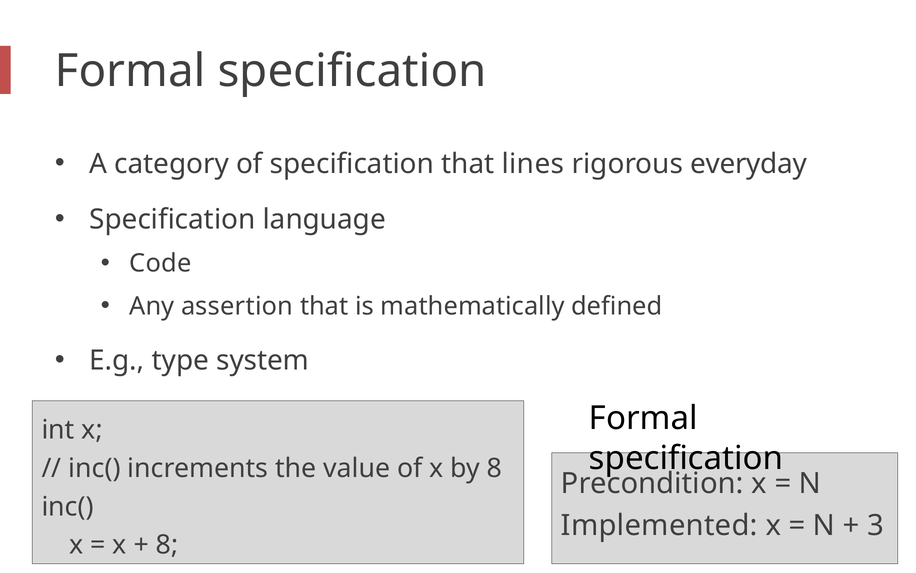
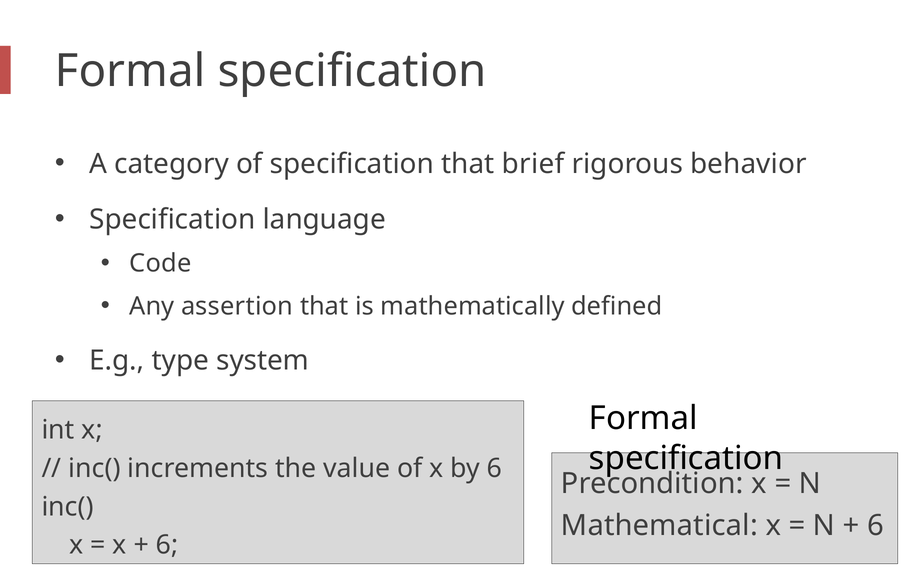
lines: lines -> brief (533, 164)
everyday: everyday -> behavior (748, 164)
by 8: 8 -> 6 (495, 468)
Implemented: Implemented -> Mathematical (659, 525)
3: 3 -> 6 (876, 525)
8: 8 -> 6 (167, 545)
